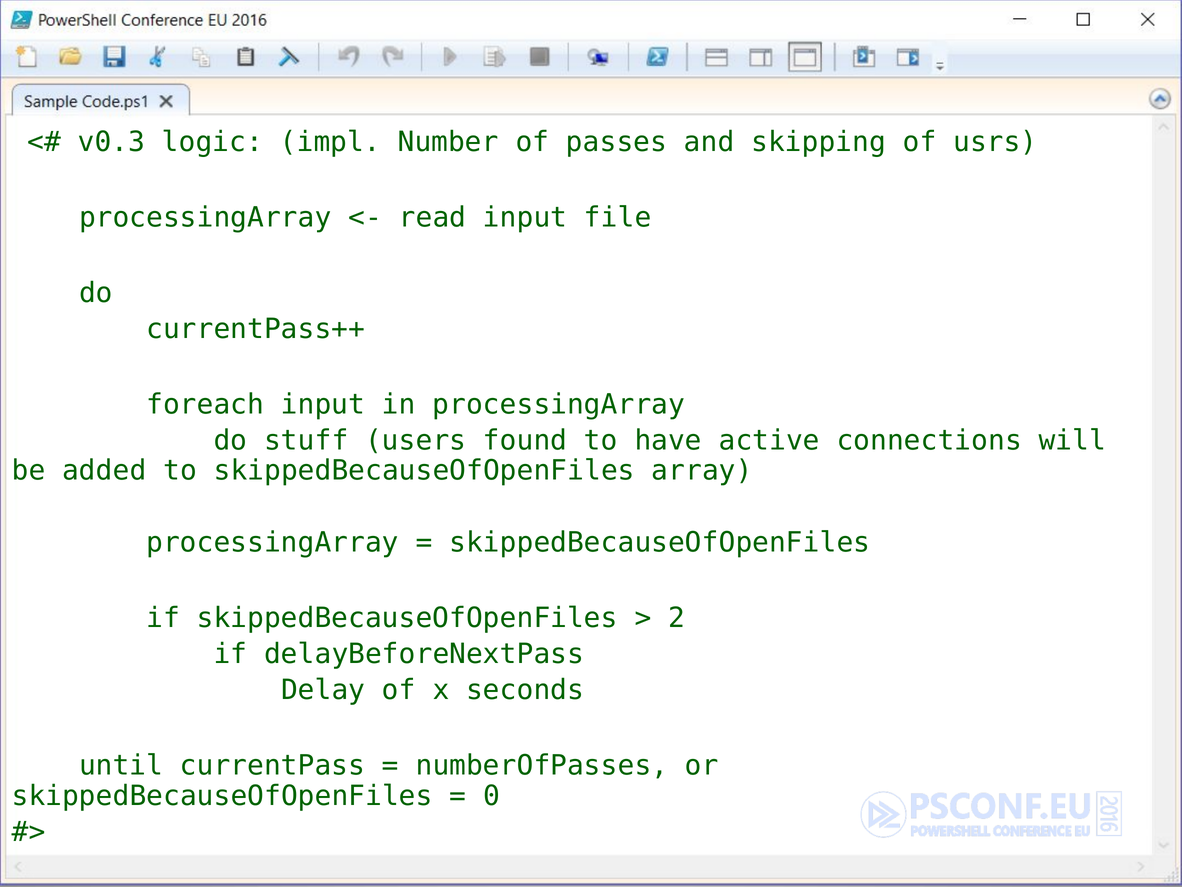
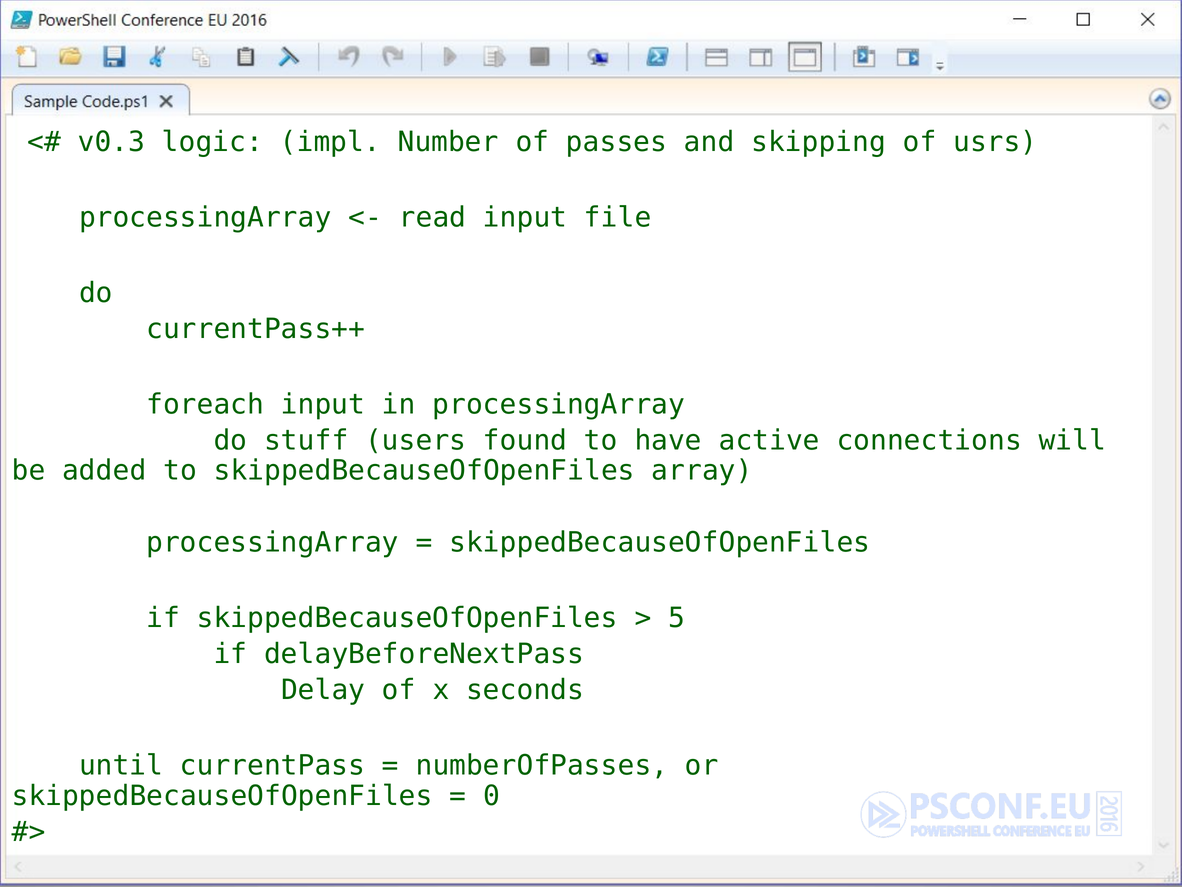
2: 2 -> 5 (677, 618)
